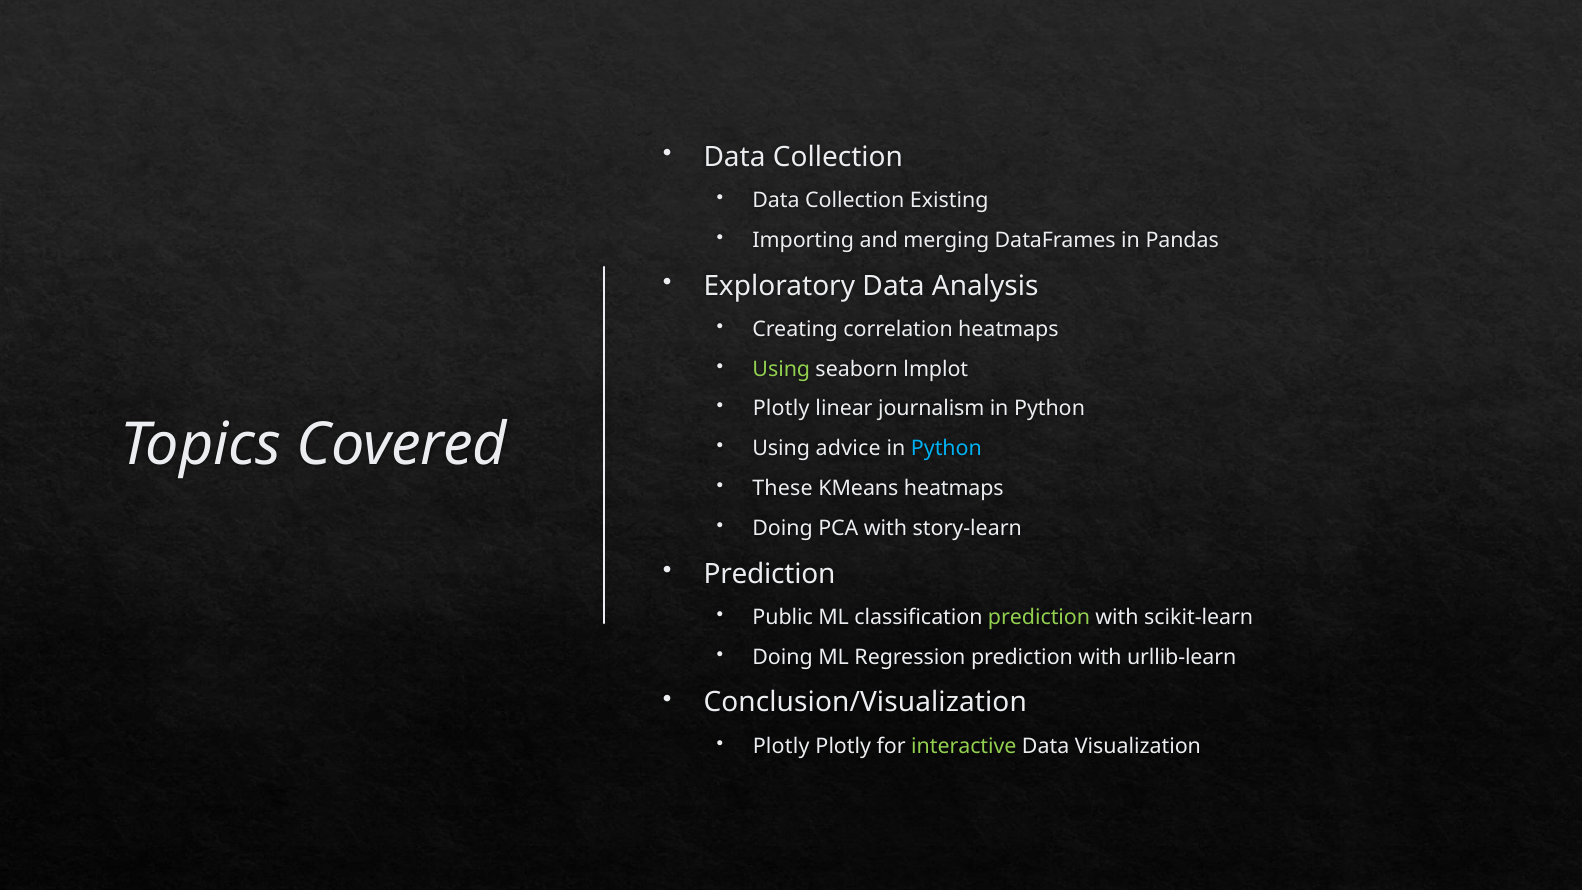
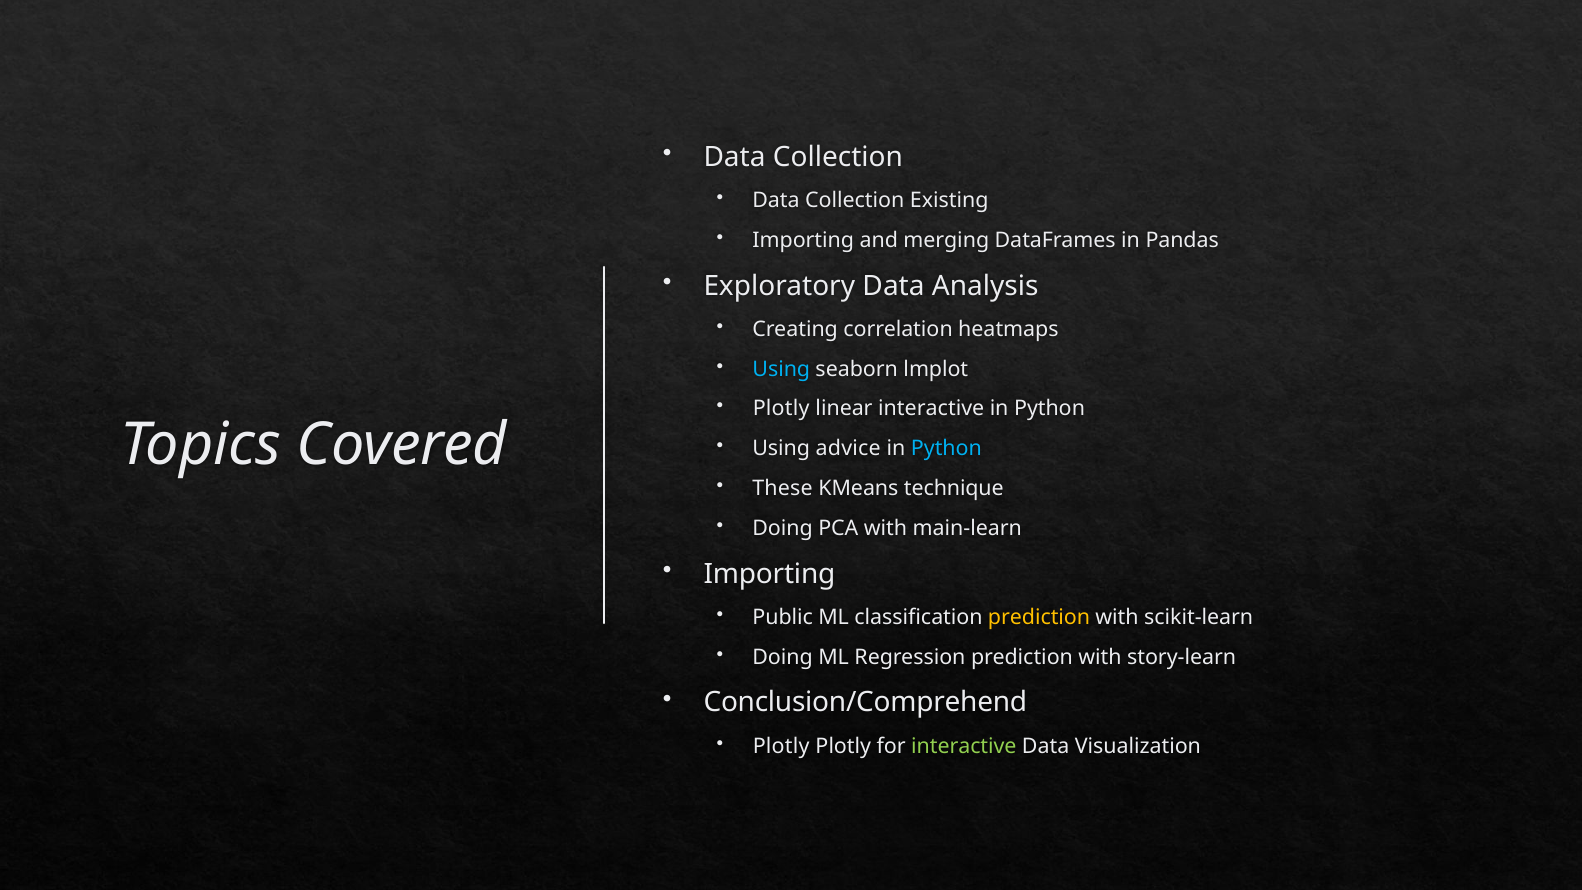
Using colour: light green -> light blue (781, 369)
linear journalism: journalism -> interactive (931, 409)
KMeans heatmaps: heatmaps -> technique (954, 488)
story-learn: story-learn -> main-learn (967, 528)
Prediction: Prediction -> Importing (769, 574)
prediction colour: light green -> yellow (1039, 617)
urllib-learn: urllib-learn -> story-learn (1182, 657)
Conclusion/Visualization: Conclusion/Visualization -> Conclusion/Comprehend (865, 703)
